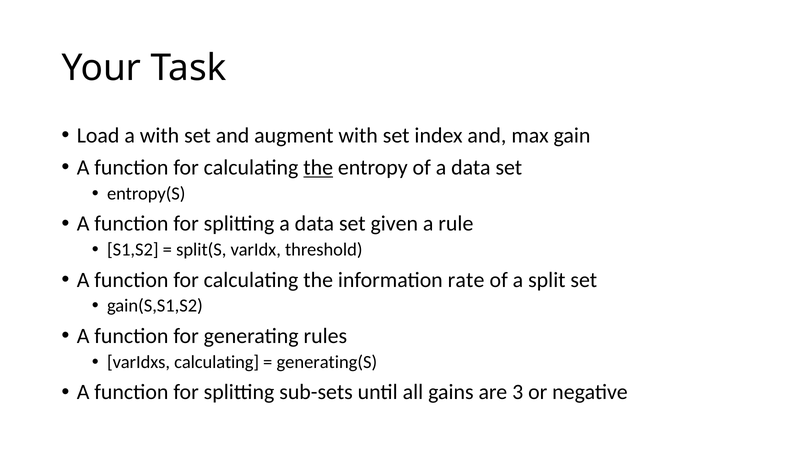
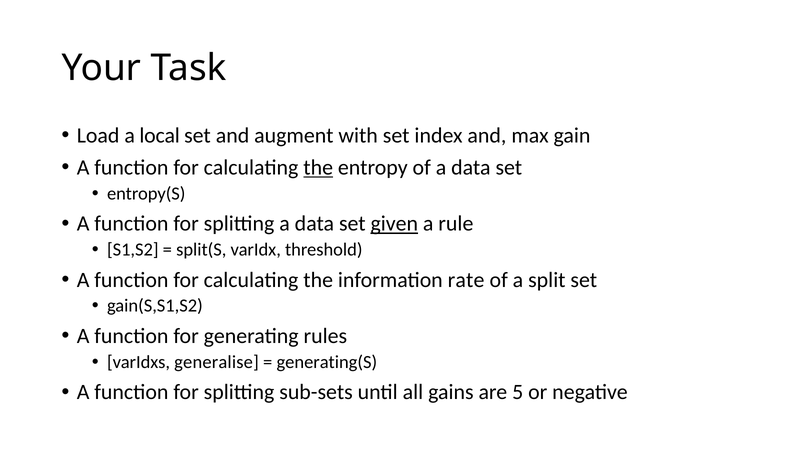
a with: with -> local (160, 136)
given underline: none -> present (394, 224)
varIdxs calculating: calculating -> generalise (217, 362)
3: 3 -> 5 (518, 393)
